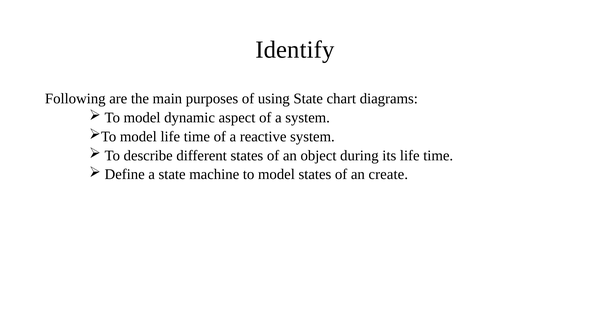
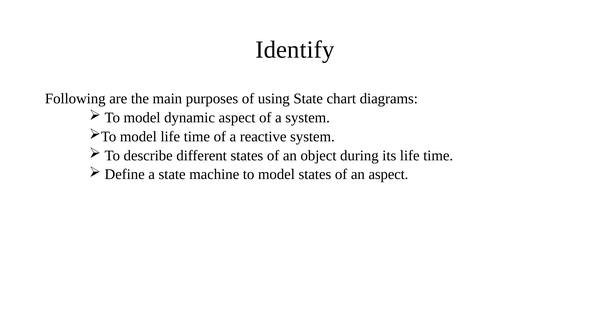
an create: create -> aspect (388, 174)
